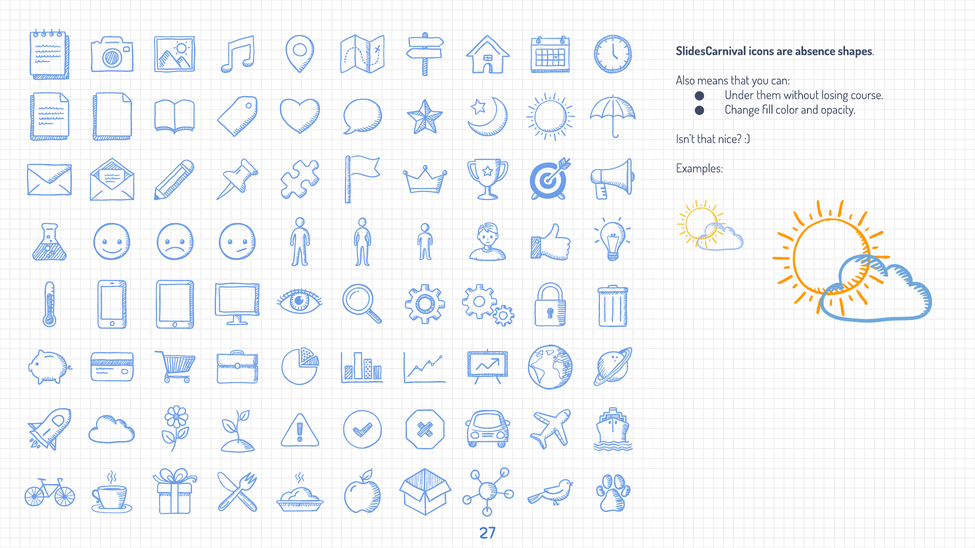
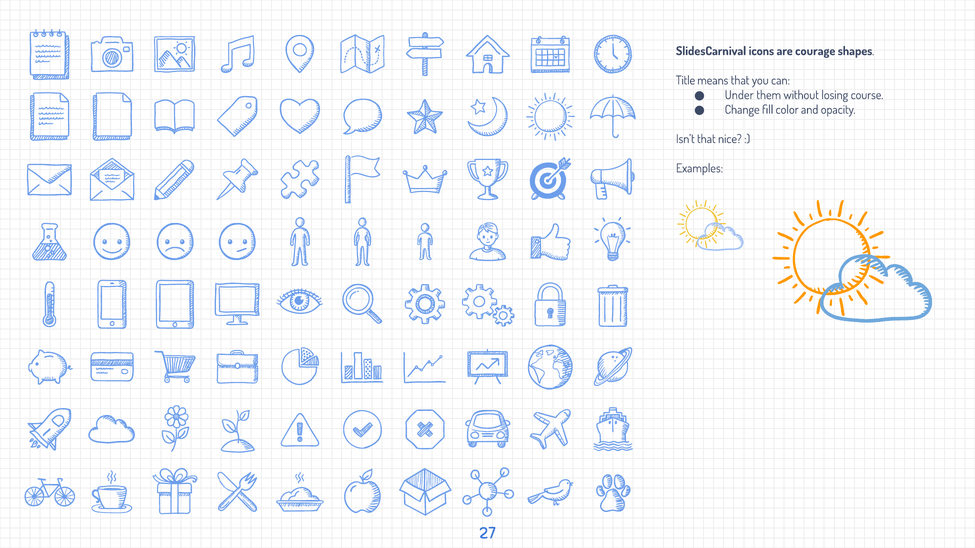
absence: absence -> courage (815, 51)
Also: Also -> Title (685, 80)
